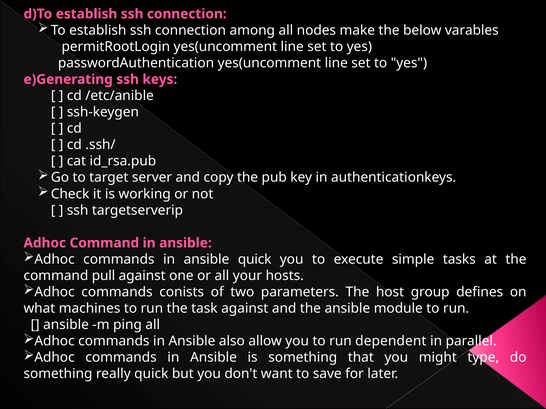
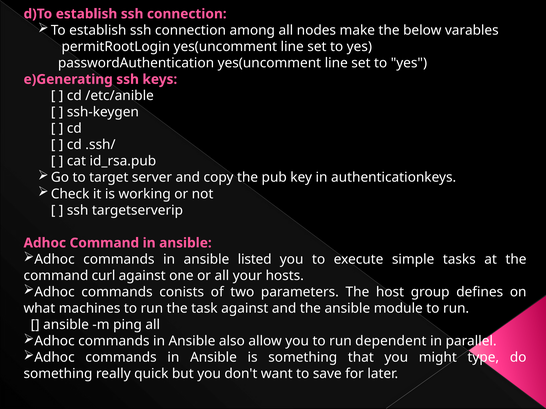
ansible quick: quick -> listed (255, 260)
pull: pull -> curl (104, 276)
